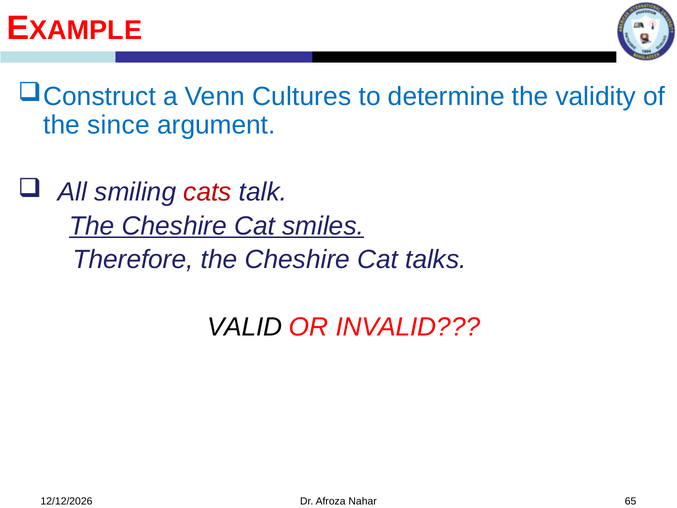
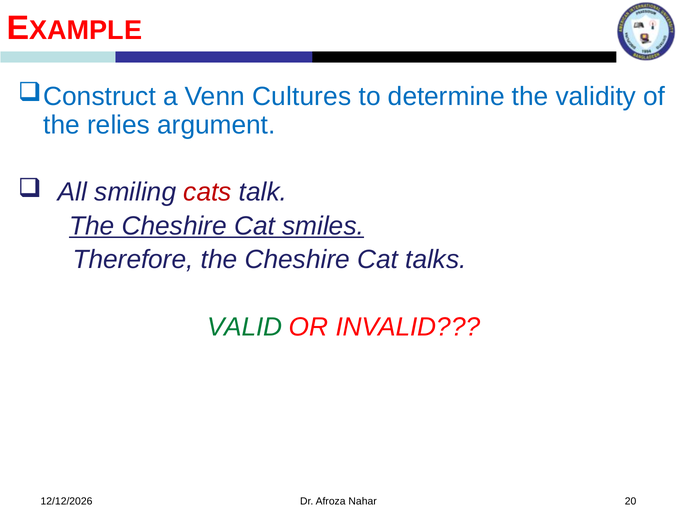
since: since -> relies (119, 125)
VALID colour: black -> green (245, 327)
65: 65 -> 20 (631, 501)
